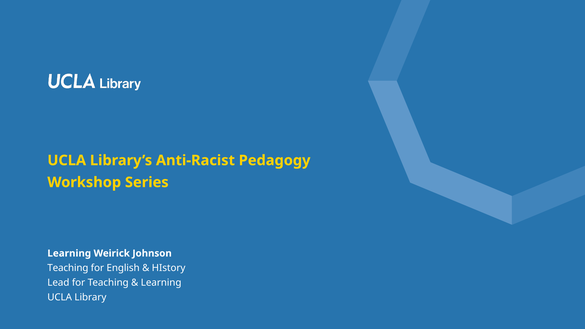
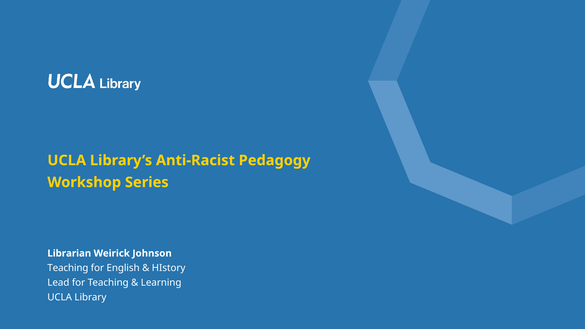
Learning: Learning -> Librarian (69, 253)
